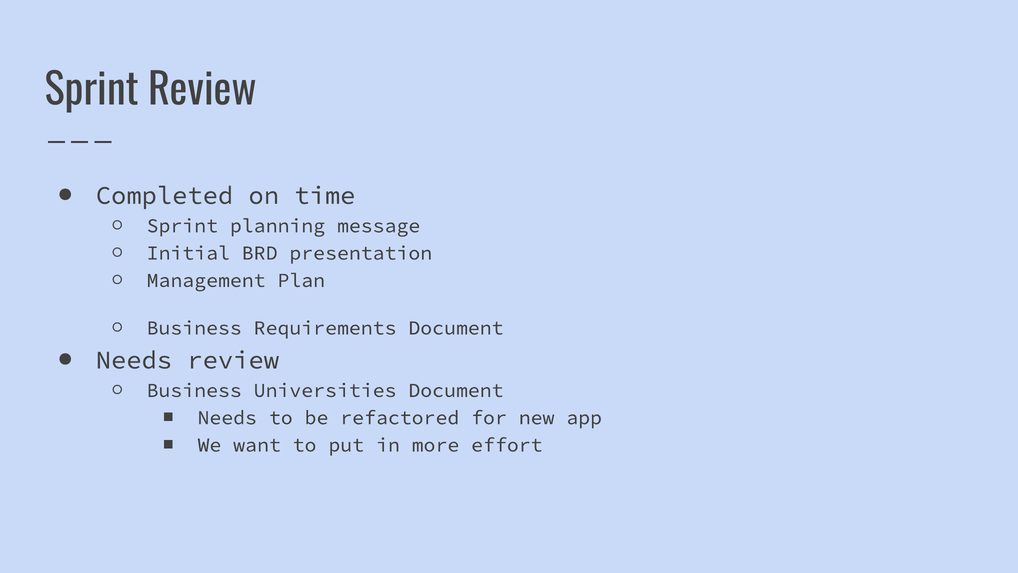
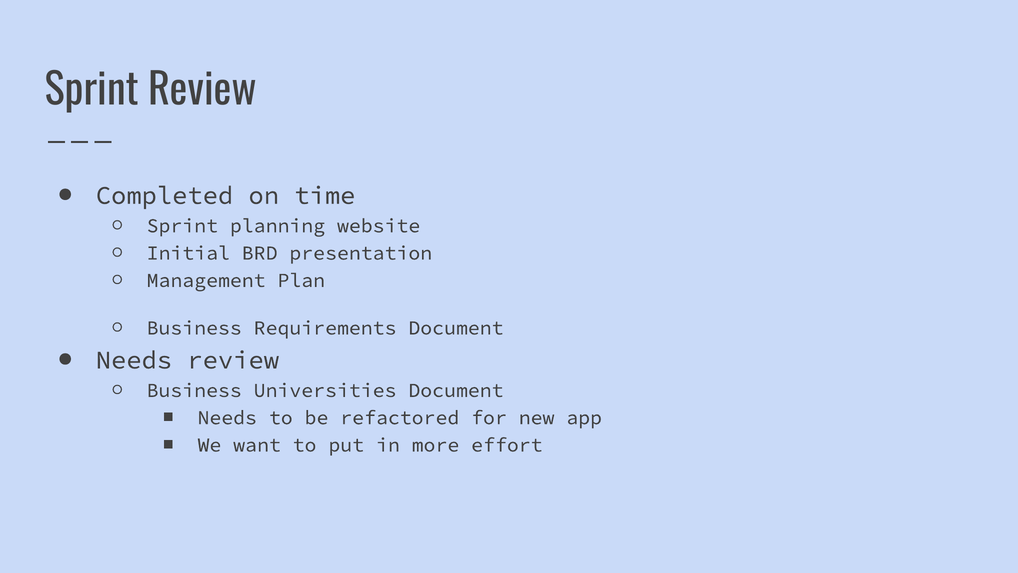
message: message -> website (379, 226)
